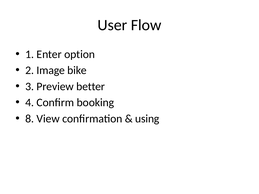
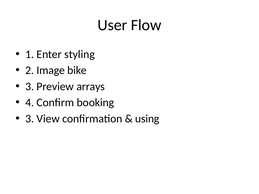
option: option -> styling (80, 54)
better: better -> arrays (91, 87)
8: 8 -> 3 (30, 119)
